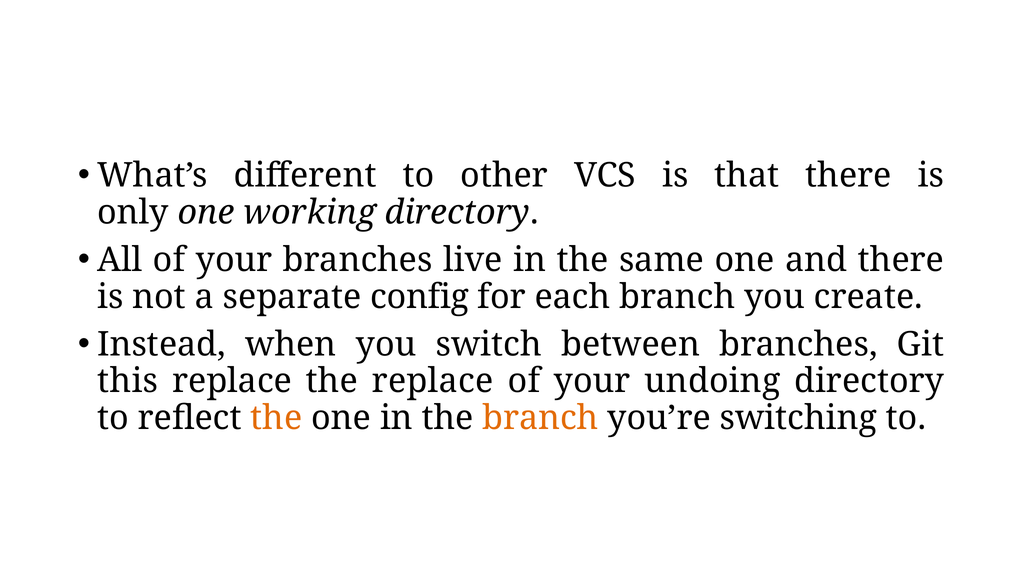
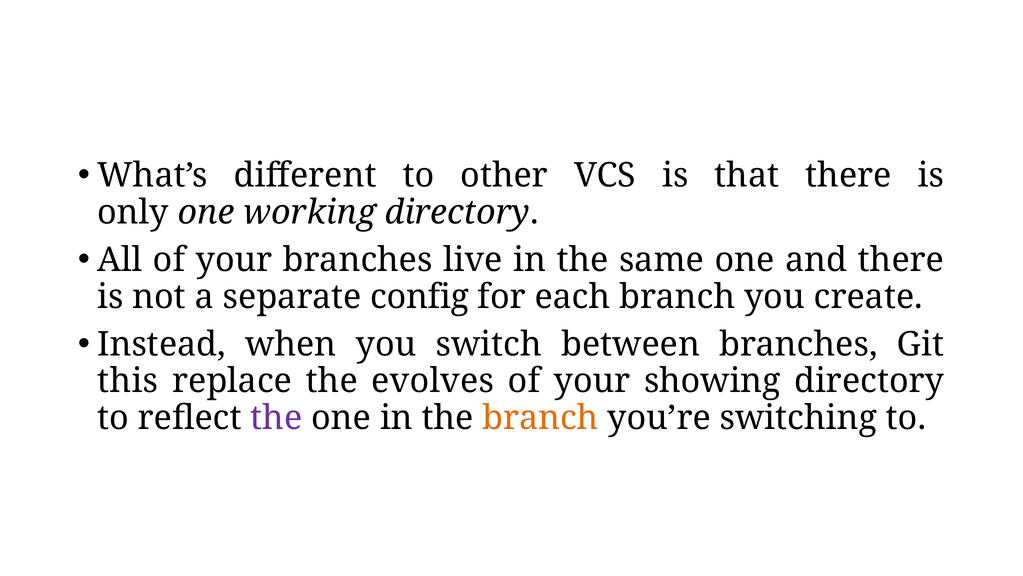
the replace: replace -> evolves (433, 381)
undoing: undoing -> showing (712, 381)
the colour: orange -> purple (276, 418)
